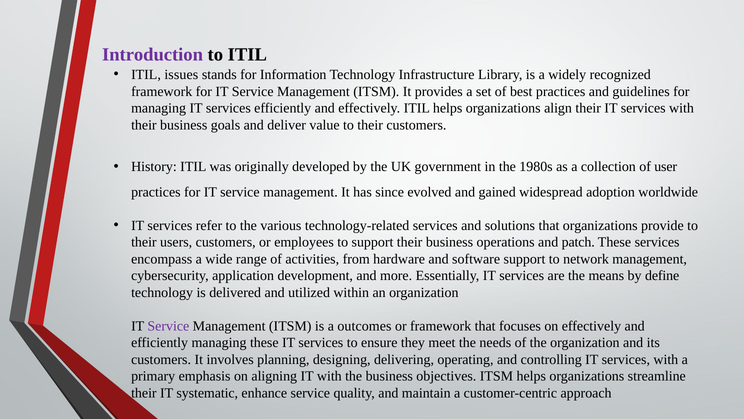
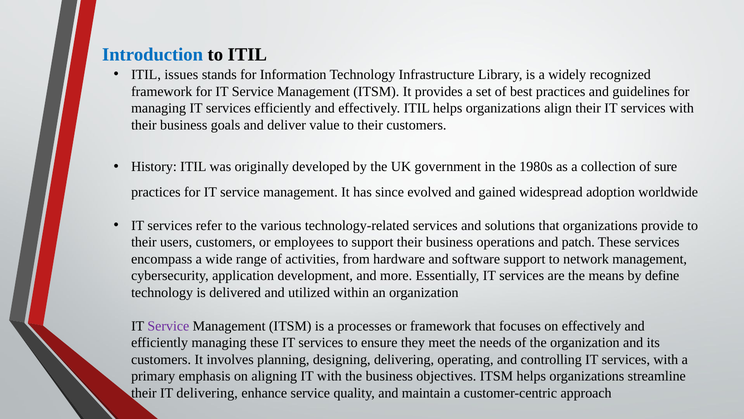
Introduction colour: purple -> blue (153, 55)
user: user -> sure (666, 167)
outcomes: outcomes -> processes (364, 326)
IT systematic: systematic -> delivering (207, 393)
